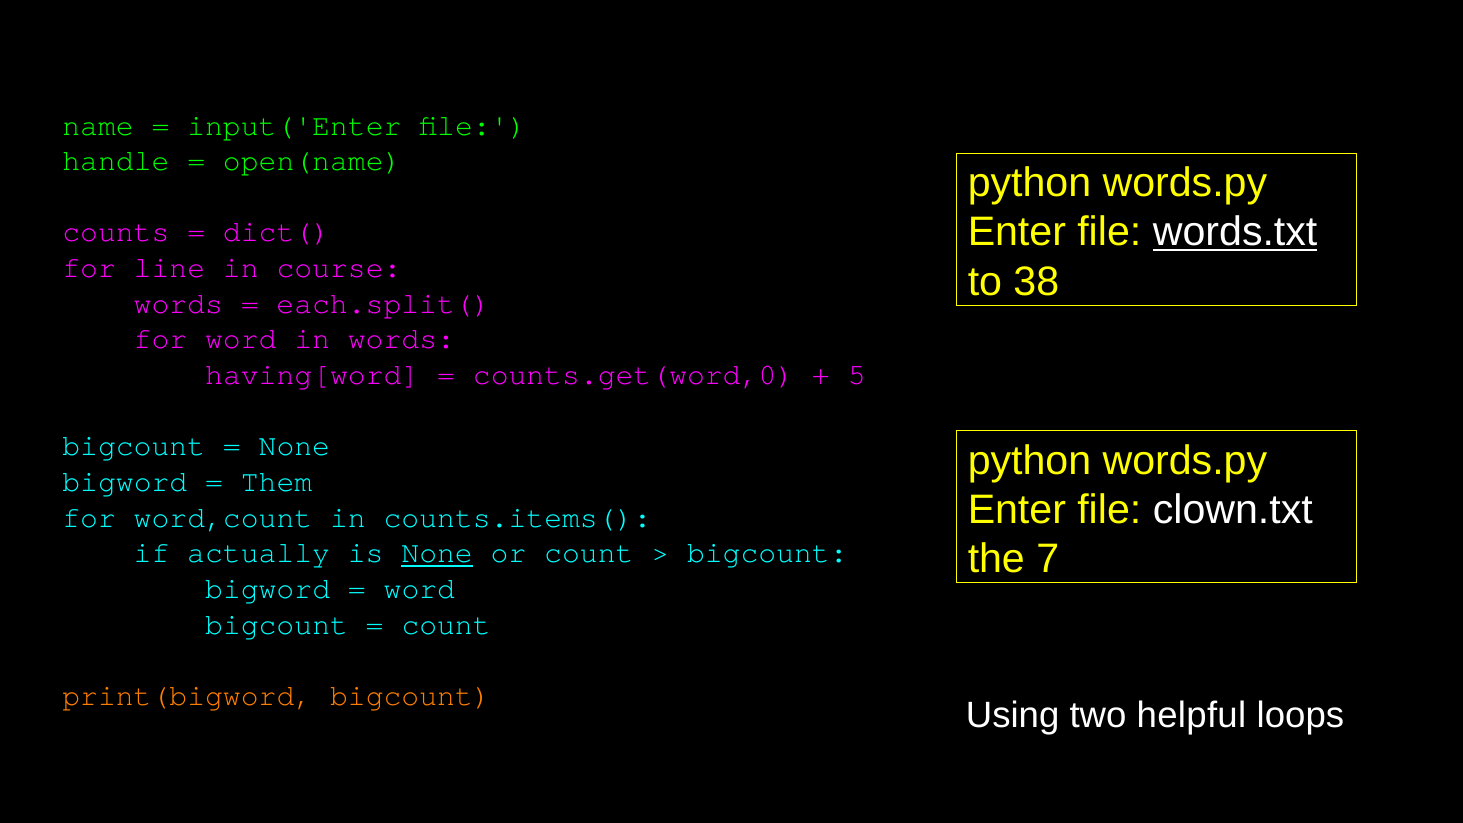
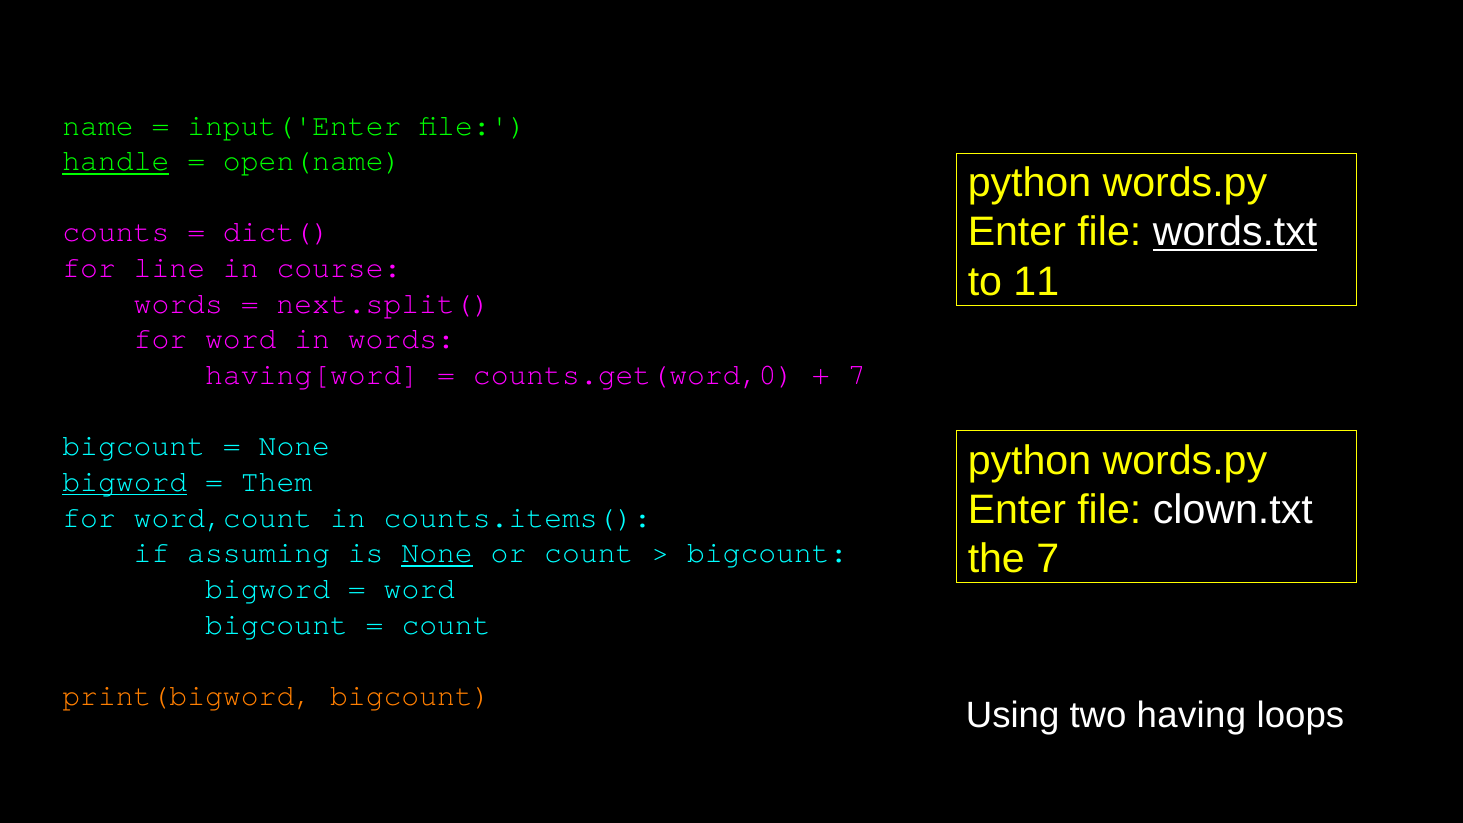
handle underline: none -> present (116, 161)
38: 38 -> 11 (1036, 282)
each.split(: each.split( -> next.split( (384, 303)
5: 5 -> 7 (857, 375)
bigword underline: none -> present (125, 482)
actually: actually -> assuming (259, 553)
helpful: helpful -> having (1191, 715)
